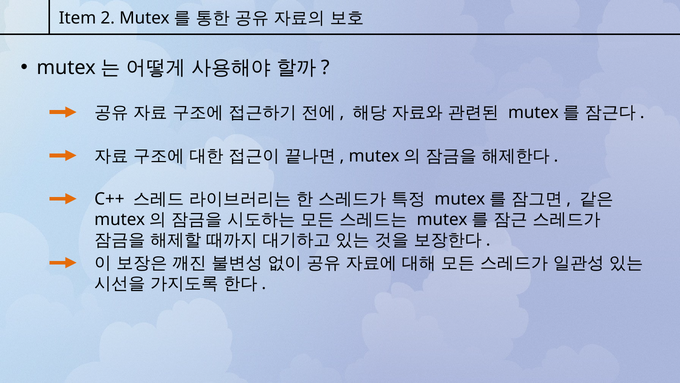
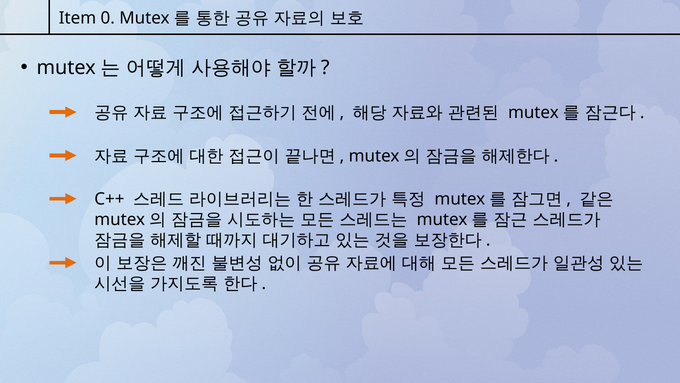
2: 2 -> 0 (108, 18)
